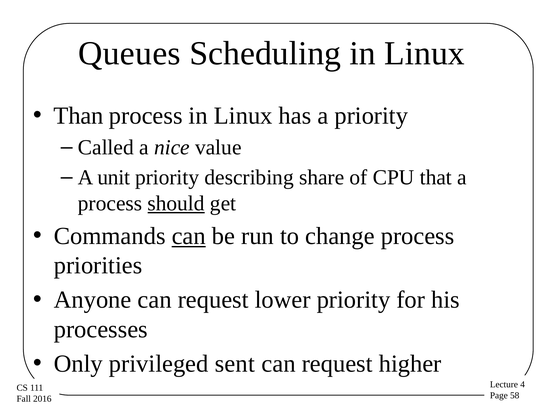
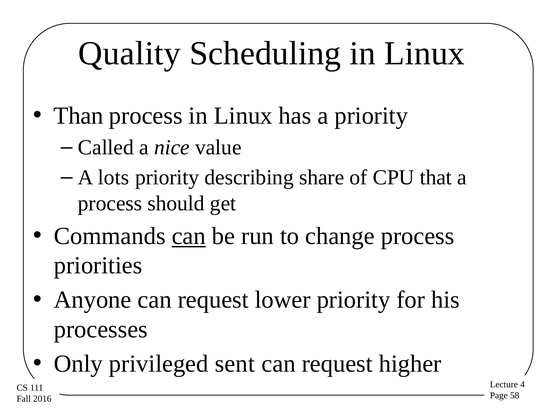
Queues: Queues -> Quality (129, 53)
unit: unit -> lots (114, 178)
should underline: present -> none (176, 203)
